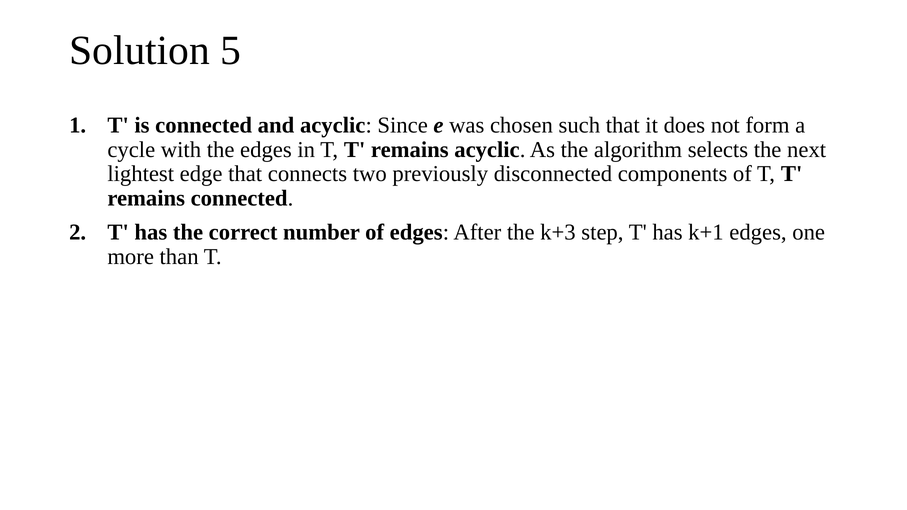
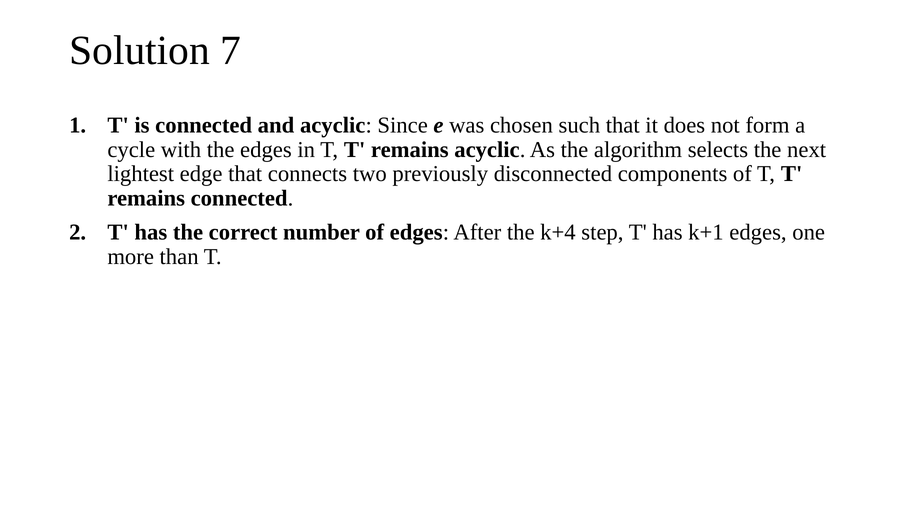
5: 5 -> 7 (231, 50)
k+3: k+3 -> k+4 (558, 232)
